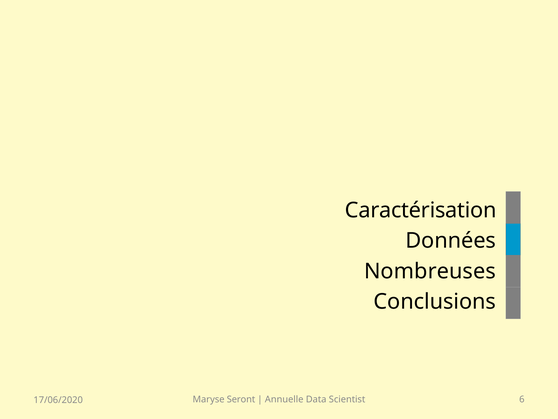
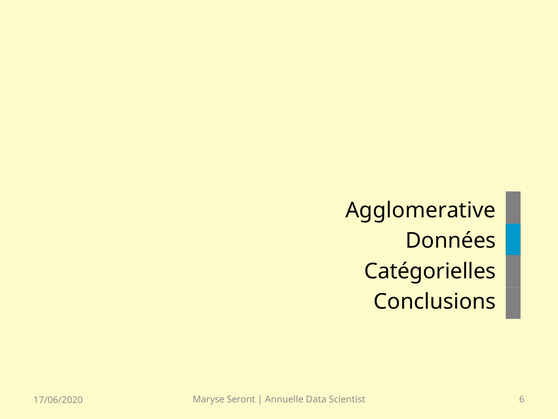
Caractérisation: Caractérisation -> Agglomerative (421, 210)
Nombreuses: Nombreuses -> Catégorielles (430, 271)
